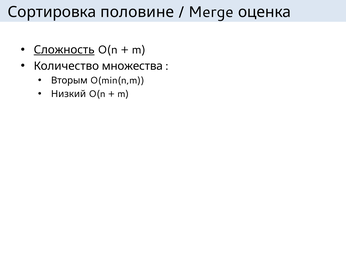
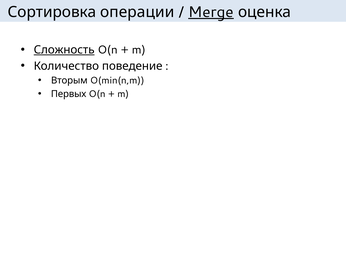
половине: половине -> операции (137, 12)
Merge underline: none -> present (211, 12)
множества: множества -> поведение (132, 66)
Низкий: Низкий -> Первых (69, 94)
